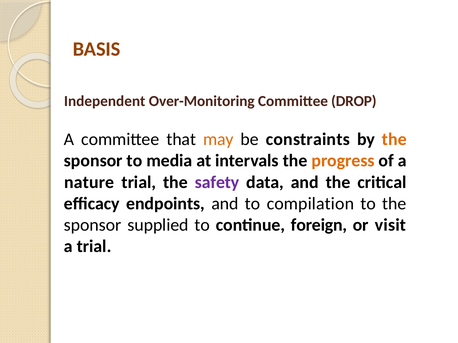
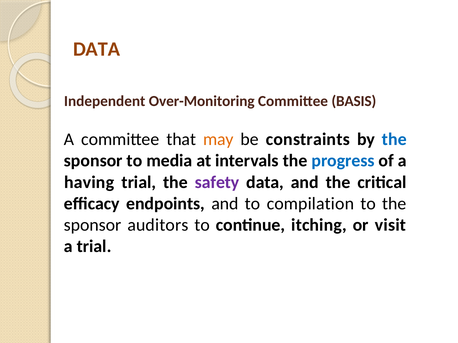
BASIS: BASIS -> DATA (97, 49)
DROP: DROP -> BASIS (354, 101)
the colour: orange -> blue (394, 140)
progress colour: orange -> blue (343, 161)
nature: nature -> having (89, 182)
supplied: supplied -> auditors (158, 225)
foreign: foreign -> itching (319, 225)
